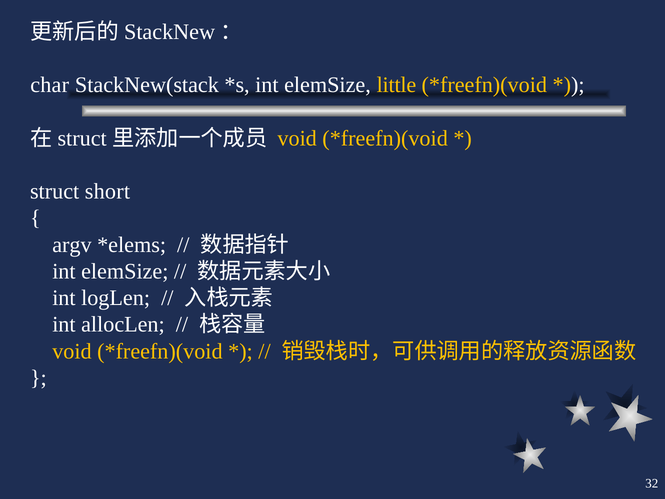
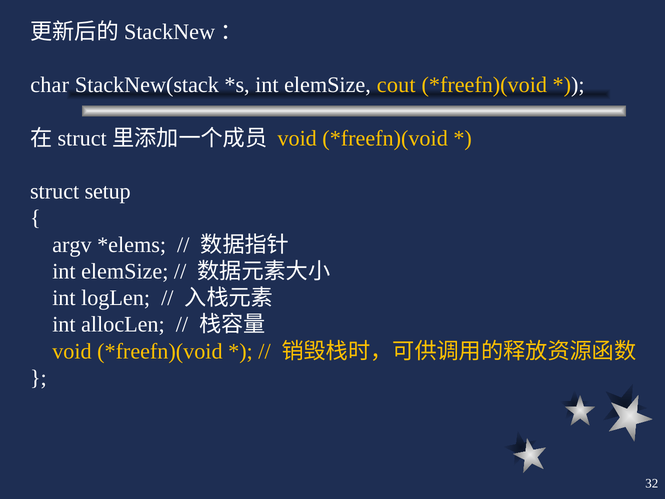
little: little -> cout (396, 85)
short: short -> setup (108, 191)
